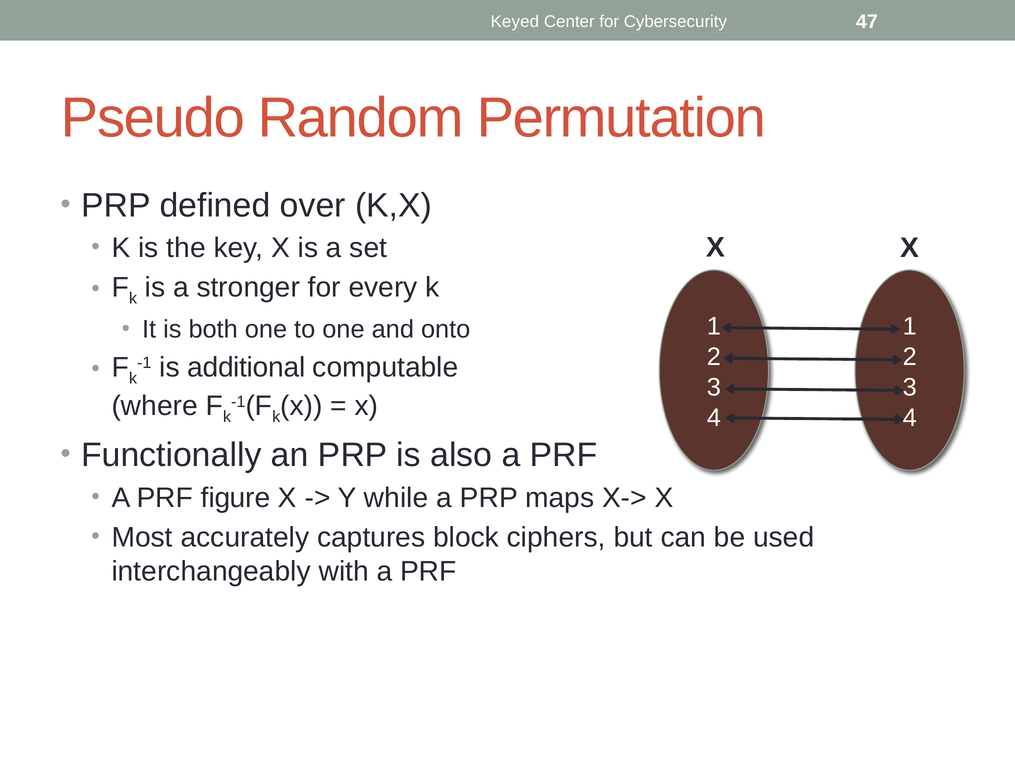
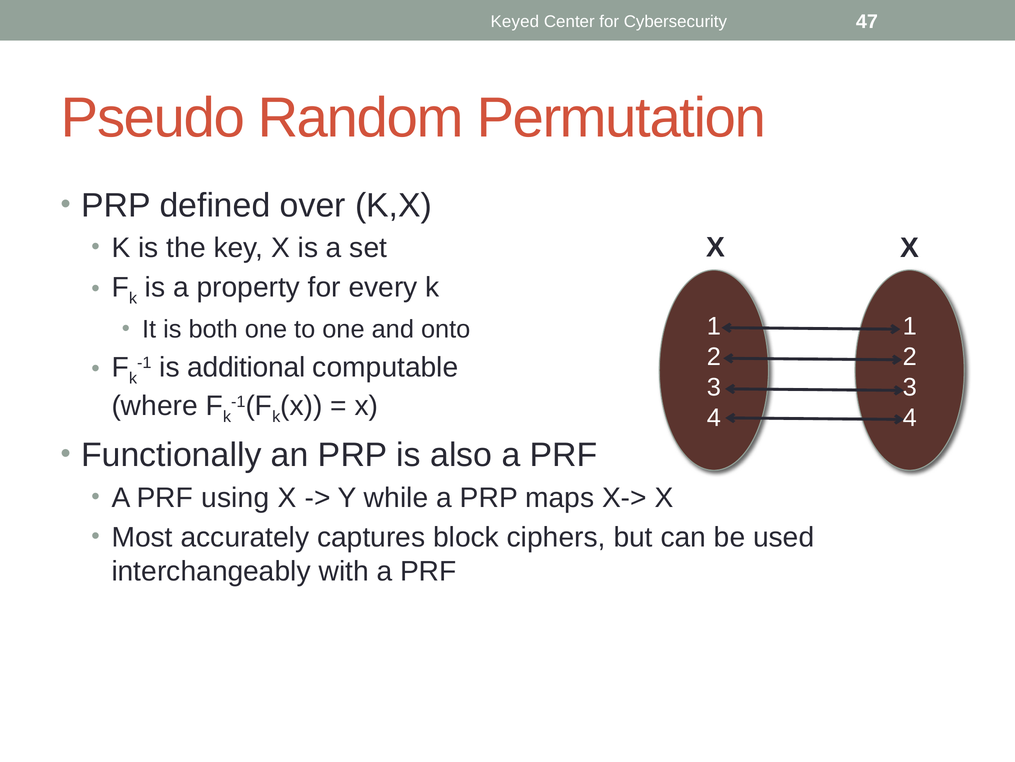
stronger: stronger -> property (248, 287)
figure: figure -> using (235, 497)
